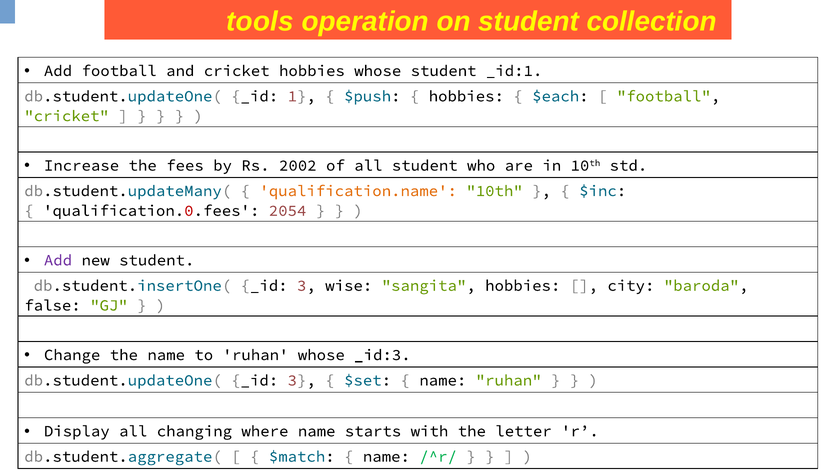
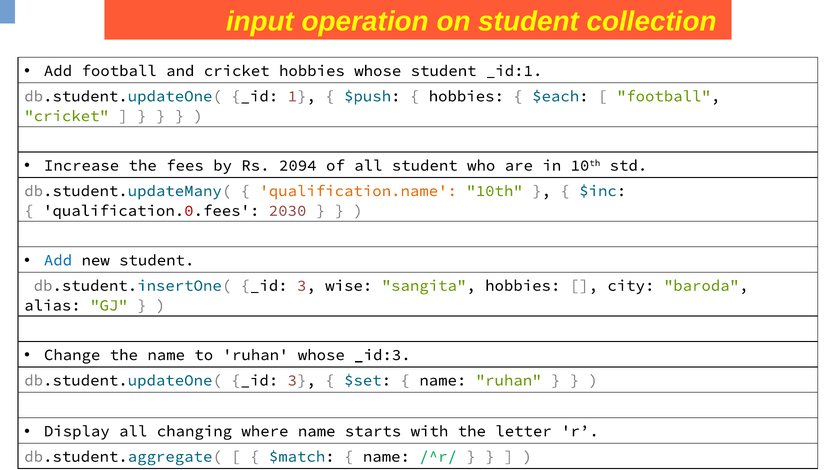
tools: tools -> input (260, 22)
2002: 2002 -> 2094 (298, 166)
2054: 2054 -> 2030 (288, 211)
Add colour: purple -> blue (58, 260)
false: false -> alias (53, 306)
